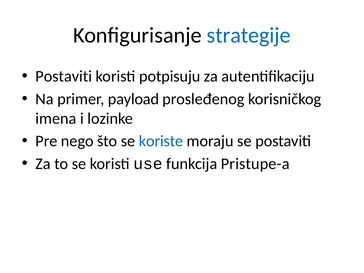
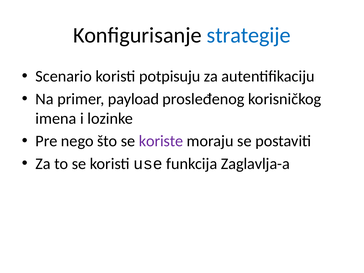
Postaviti: Postaviti -> Scenario (64, 76)
koriste colour: blue -> purple (161, 141)
Pristupe-a: Pristupe-a -> Zaglavlja-a (255, 164)
